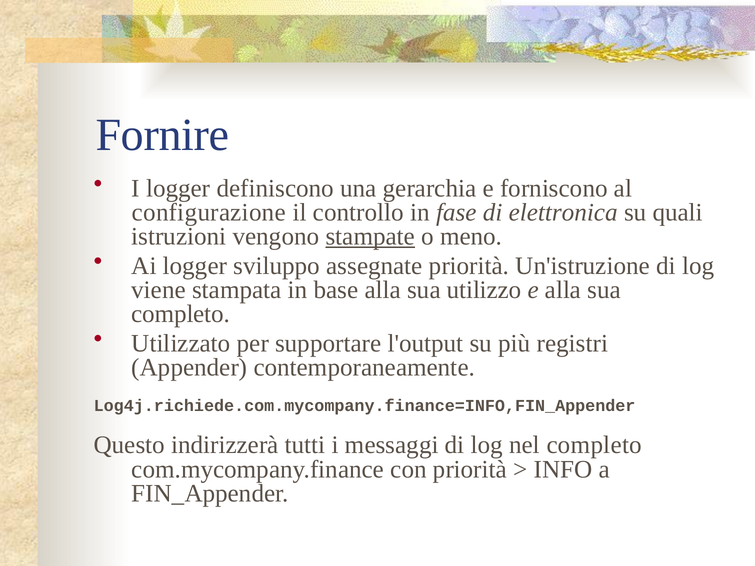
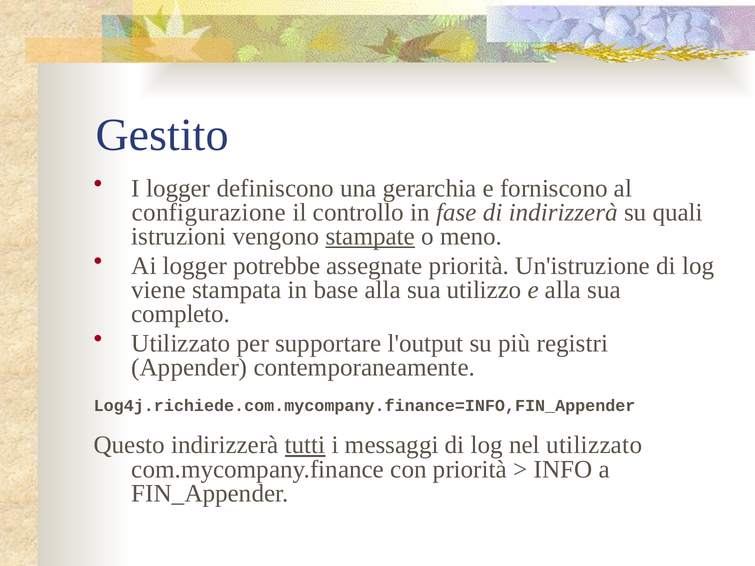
Fornire: Fornire -> Gestito (162, 135)
di elettronica: elettronica -> indirizzerà (563, 212)
sviluppo: sviluppo -> potrebbe (277, 266)
tutti underline: none -> present (305, 445)
nel completo: completo -> utilizzato (594, 445)
